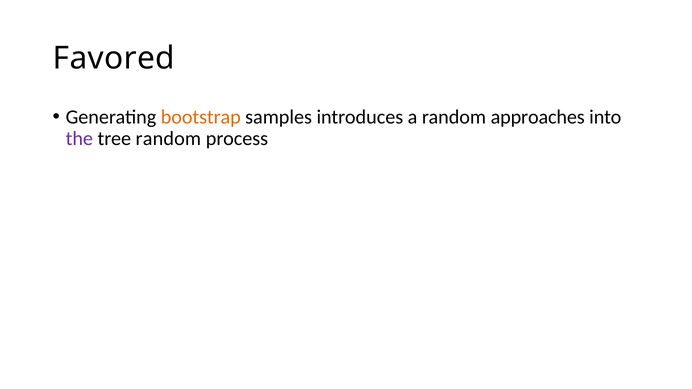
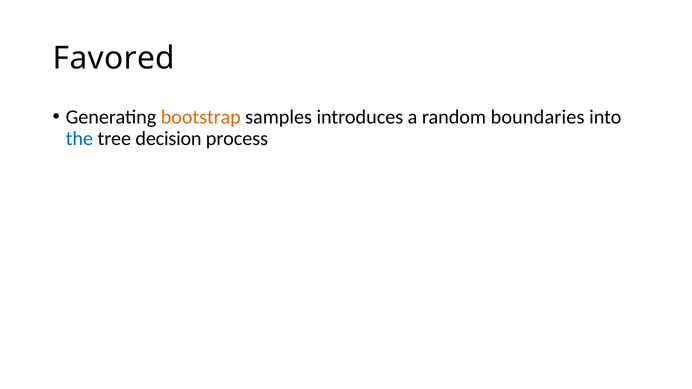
approaches: approaches -> boundaries (538, 117)
the colour: purple -> blue (79, 139)
tree random: random -> decision (169, 139)
